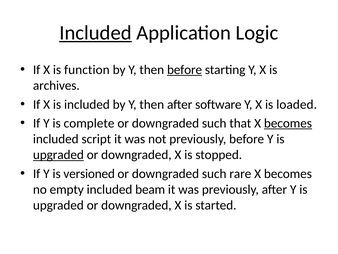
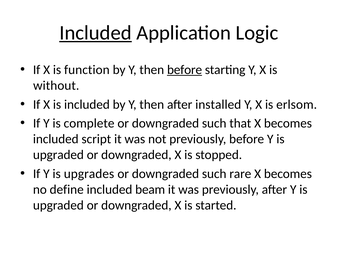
archives: archives -> without (56, 85)
software: software -> installed (218, 104)
loaded: loaded -> erlsom (297, 104)
becomes underline: present -> none (288, 123)
upgraded underline: present -> none (58, 155)
versioned: versioned -> upgrades (89, 173)
empty: empty -> define (67, 189)
